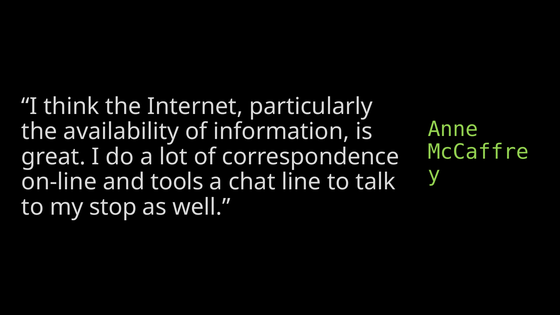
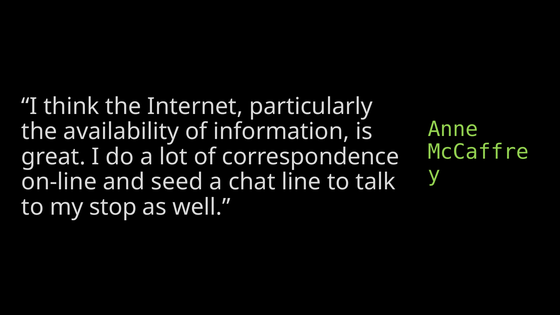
tools: tools -> seed (177, 182)
